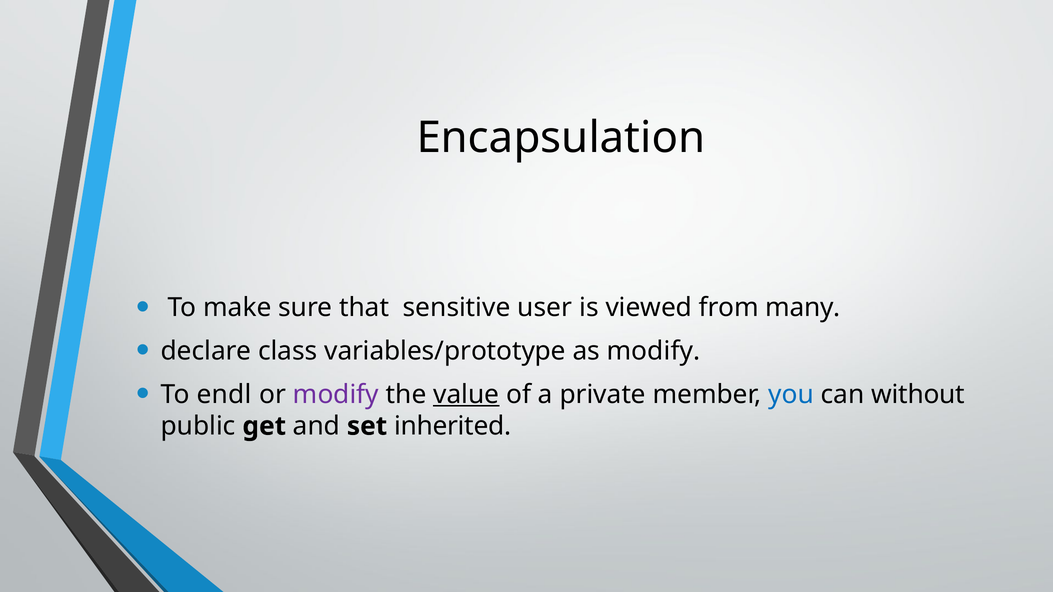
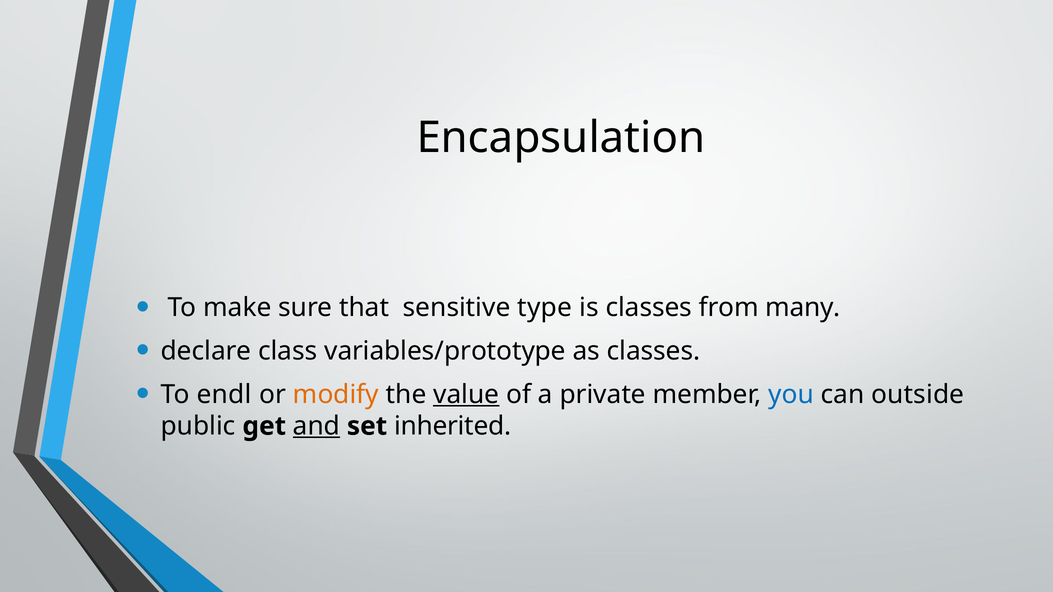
user: user -> type (545, 308)
is viewed: viewed -> classes (649, 308)
as modify: modify -> classes (654, 351)
modify colour: purple -> orange (336, 395)
without: without -> outside (918, 395)
and underline: none -> present (317, 426)
